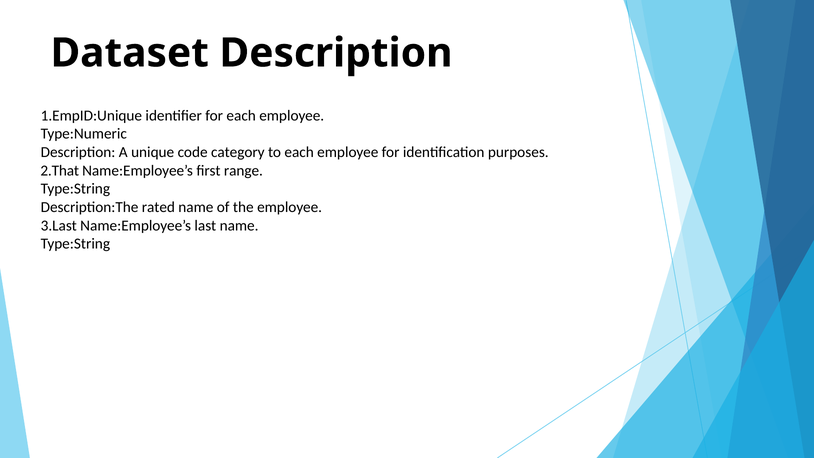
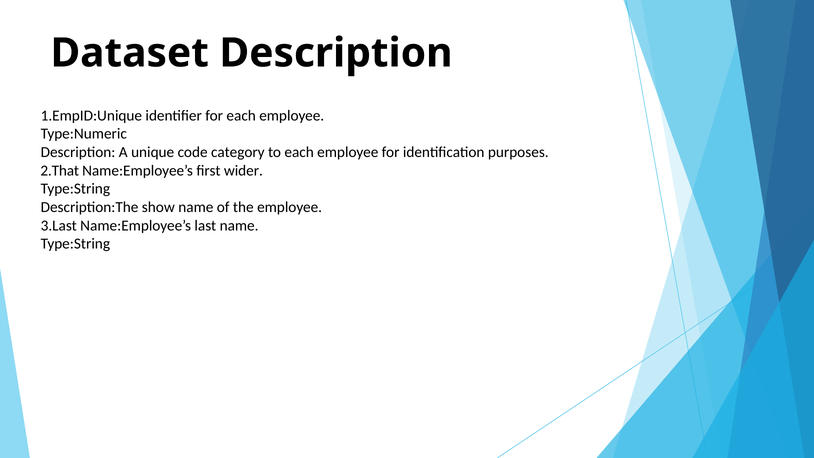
range: range -> wider (243, 170)
rated: rated -> show (158, 207)
